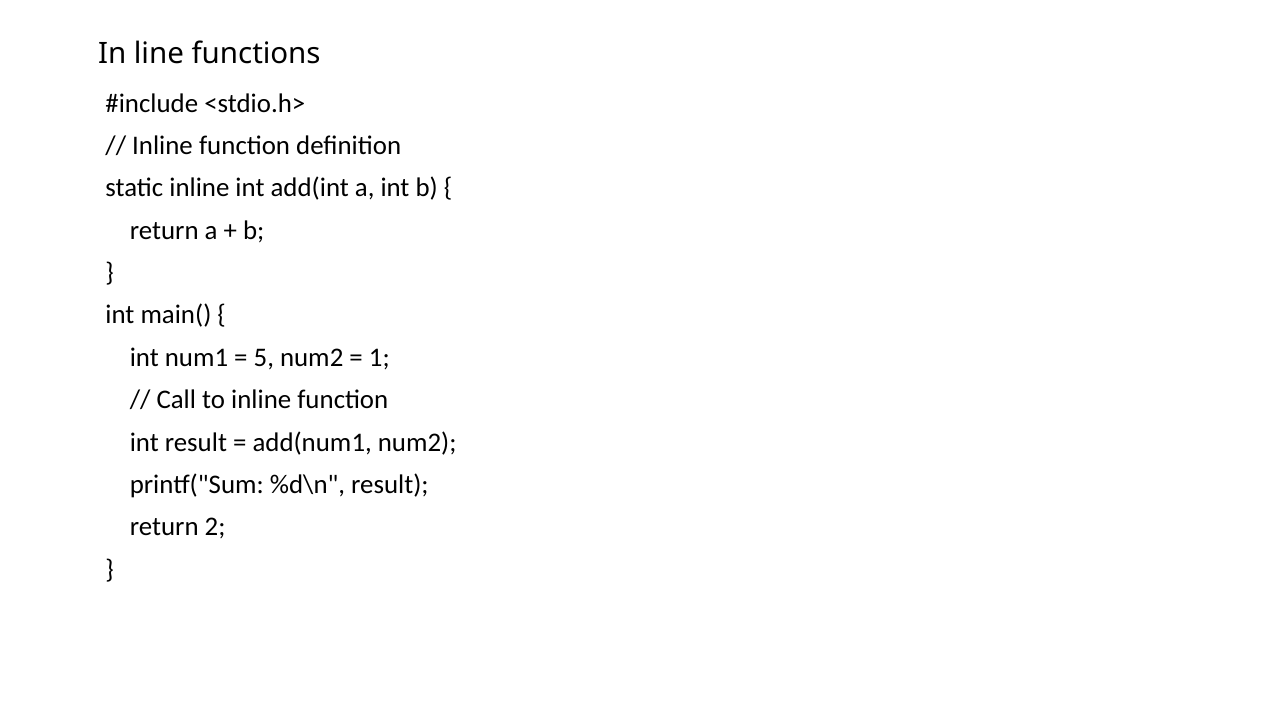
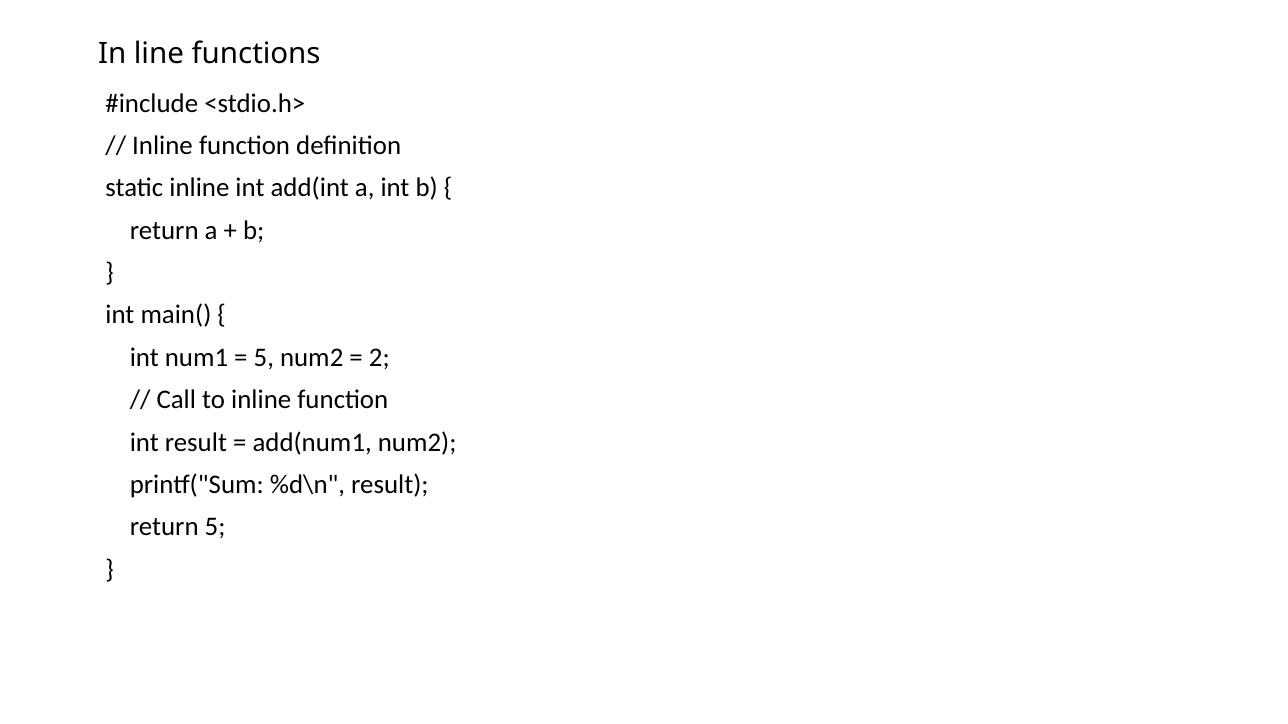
1: 1 -> 2 (379, 358)
return 2: 2 -> 5 (215, 527)
